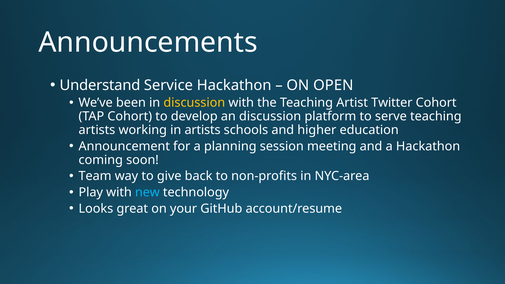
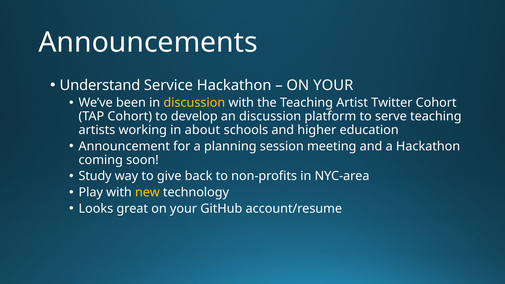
OPEN: OPEN -> YOUR (333, 85)
in artists: artists -> about (202, 130)
Team: Team -> Study (95, 176)
new colour: light blue -> yellow (147, 192)
